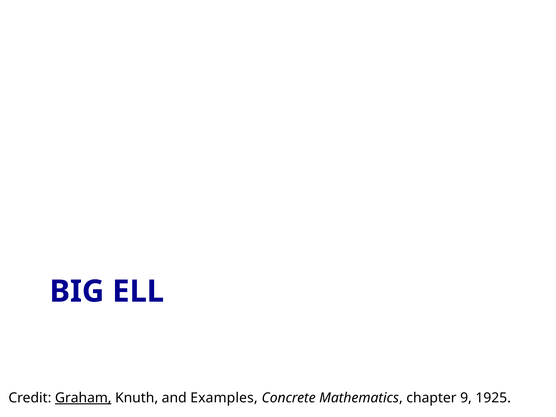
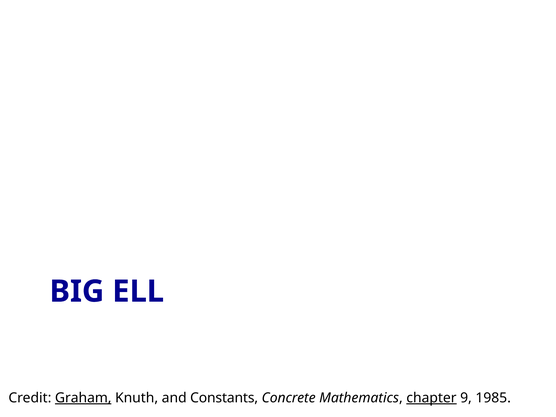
Examples: Examples -> Constants (224, 398)
chapter underline: none -> present (431, 398)
1925: 1925 -> 1985 (493, 398)
